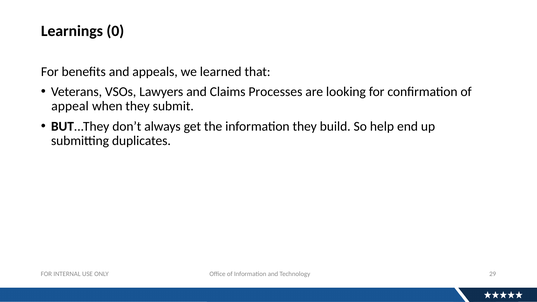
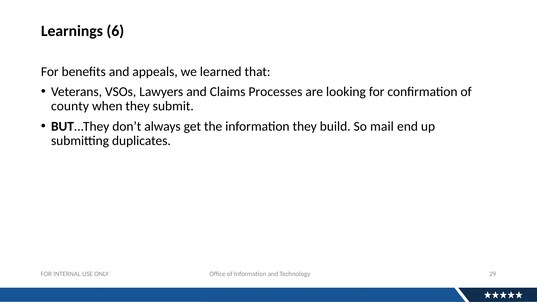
0: 0 -> 6 (115, 31)
appeal: appeal -> county (70, 106)
help: help -> mail (382, 126)
